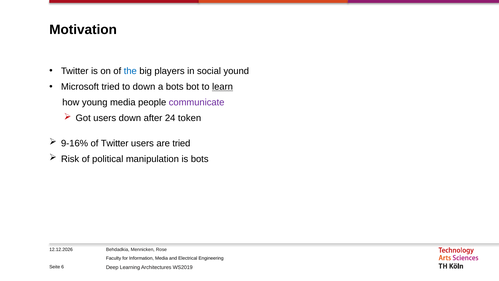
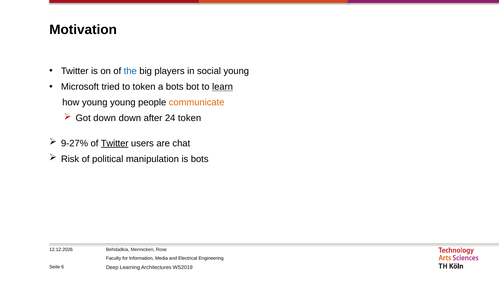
social yound: yound -> young (236, 71)
to down: down -> token (144, 87)
young media: media -> young (123, 102)
communicate colour: purple -> orange (197, 102)
Got users: users -> down (105, 118)
9-16%: 9-16% -> 9-27% (75, 143)
Twitter underline: none -> present (115, 143)
are tried: tried -> chat (181, 143)
